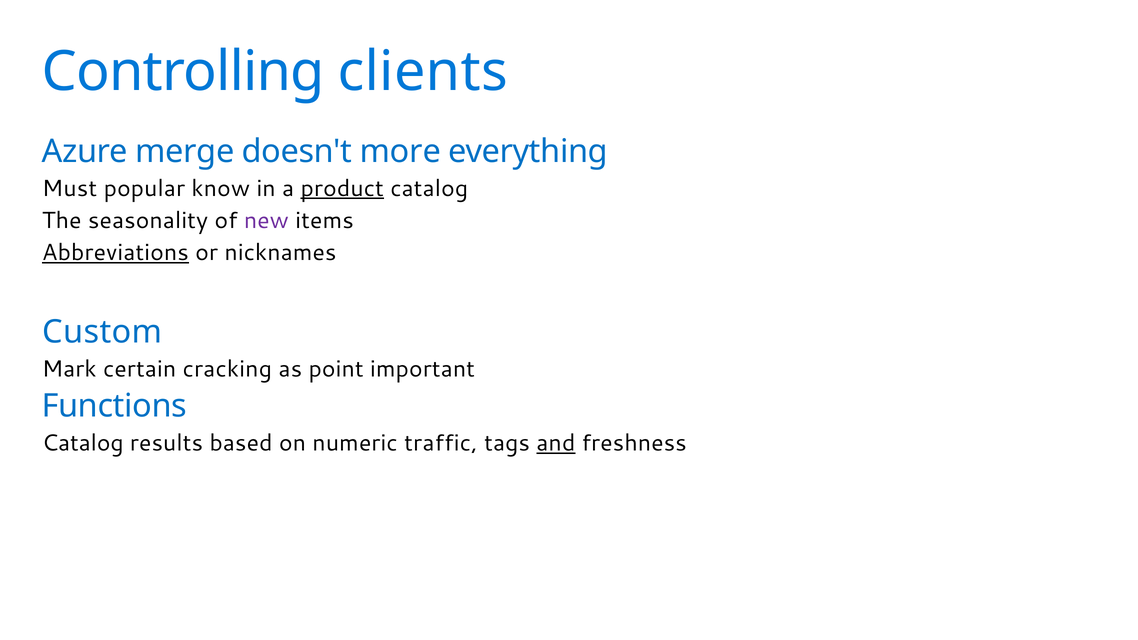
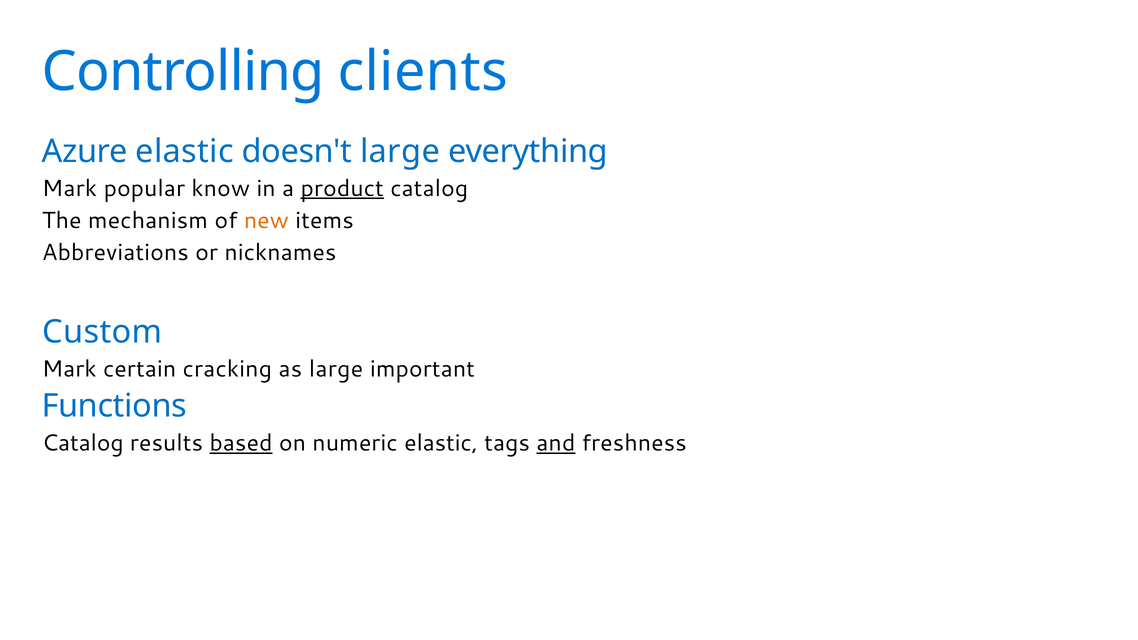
Azure merge: merge -> elastic (185, 151)
doesn't more: more -> large (400, 151)
Must: Must -> Mark (69, 188)
seasonality: seasonality -> mechanism (148, 221)
new colour: purple -> orange (266, 221)
Abbreviations underline: present -> none (115, 253)
as point: point -> large (336, 369)
based underline: none -> present (241, 443)
numeric traffic: traffic -> elastic (441, 443)
